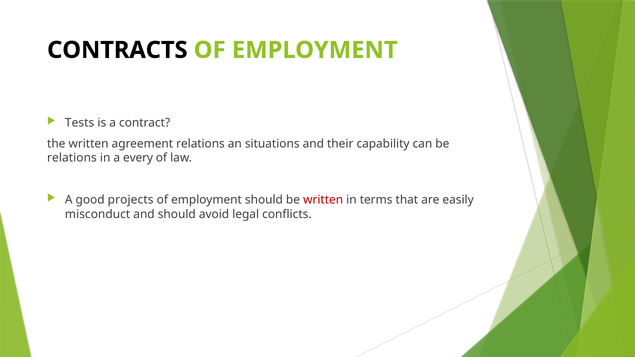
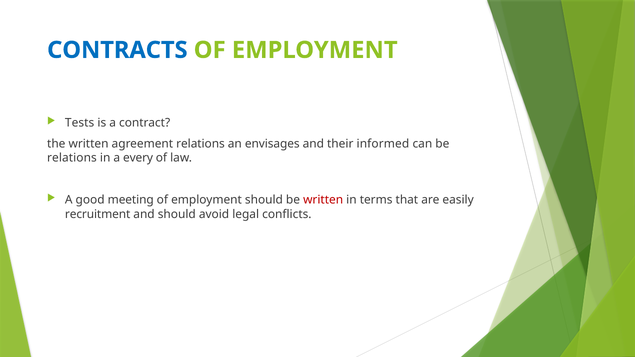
CONTRACTS colour: black -> blue (117, 50)
situations: situations -> envisages (272, 144)
capability: capability -> informed (383, 144)
projects: projects -> meeting (131, 200)
misconduct: misconduct -> recruitment (98, 214)
